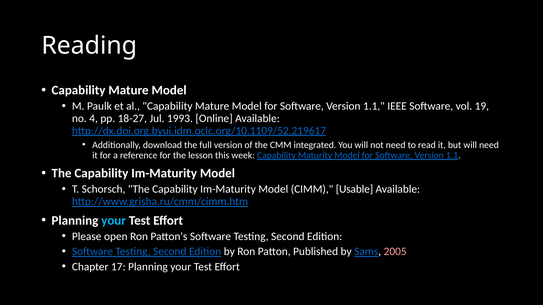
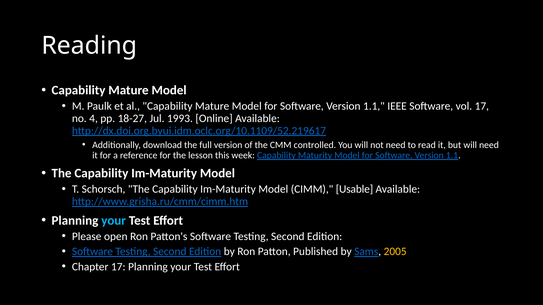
vol 19: 19 -> 17 (482, 106)
integrated: integrated -> controlled (315, 145)
2005 colour: pink -> yellow (395, 252)
